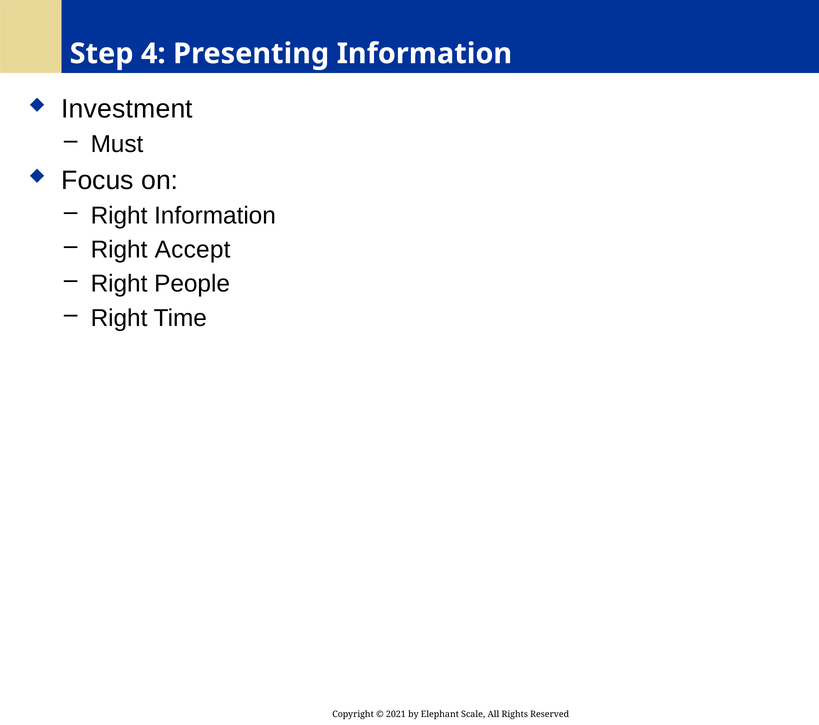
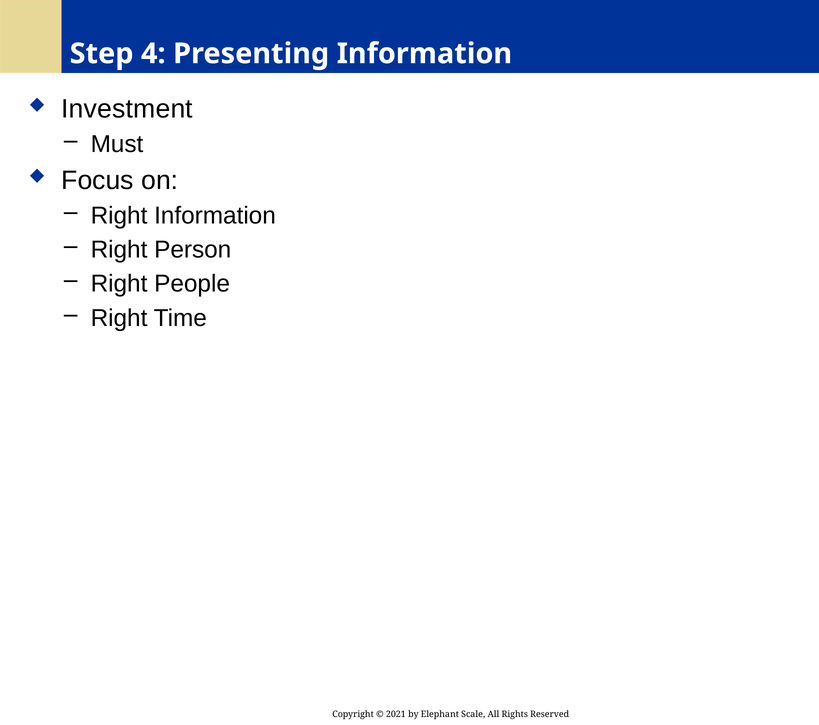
Accept: Accept -> Person (193, 250)
